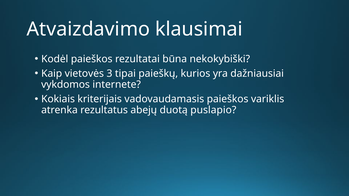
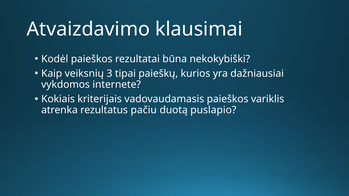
vietovės: vietovės -> veiksnių (84, 74)
abejų: abejų -> pačiu (144, 110)
